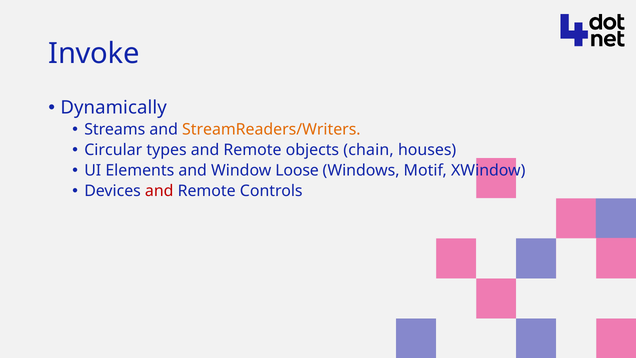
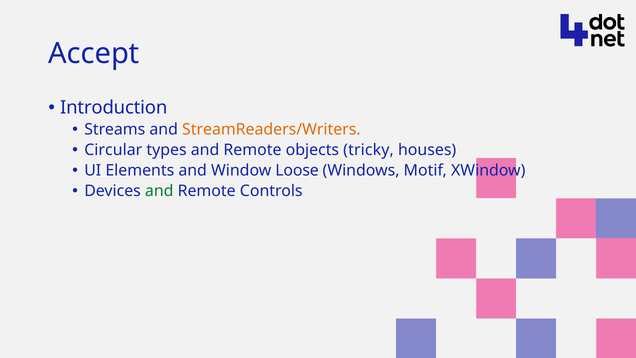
Invoke: Invoke -> Accept (94, 53)
Dynamically: Dynamically -> Introduction (114, 108)
chain: chain -> tricky (369, 150)
and colour: red -> green (159, 191)
